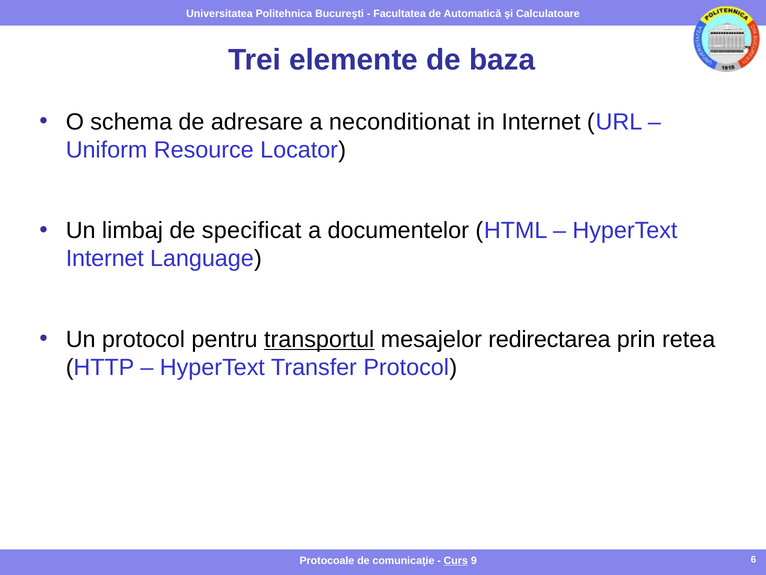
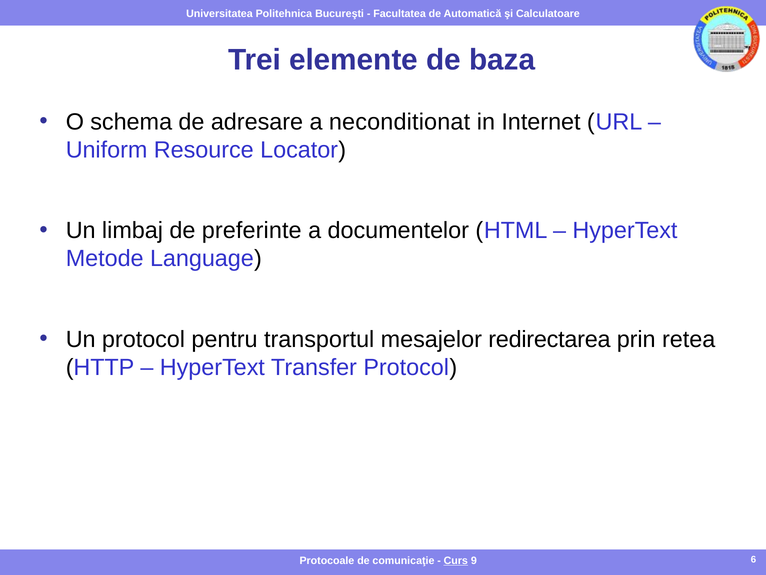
specificat: specificat -> preferinte (252, 230)
Internet: Internet -> Metode (105, 259)
transportul underline: present -> none (319, 339)
